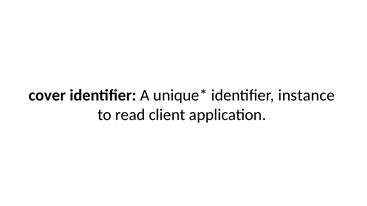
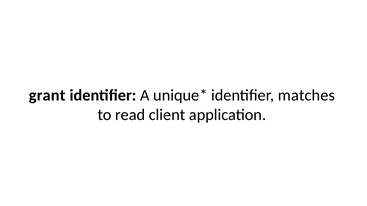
cover: cover -> grant (47, 96)
instance: instance -> matches (306, 96)
